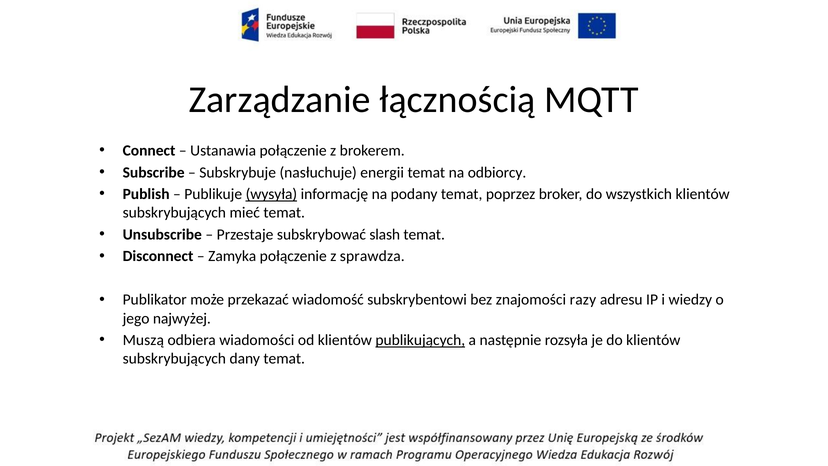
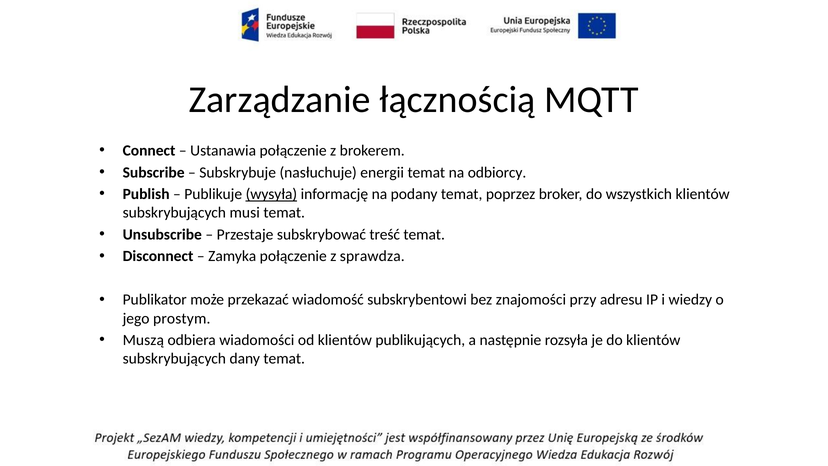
mieć: mieć -> musi (245, 213)
slash: slash -> treść (385, 234)
razy: razy -> przy (583, 300)
najwyżej: najwyżej -> prostym (182, 318)
publikujących underline: present -> none (420, 340)
